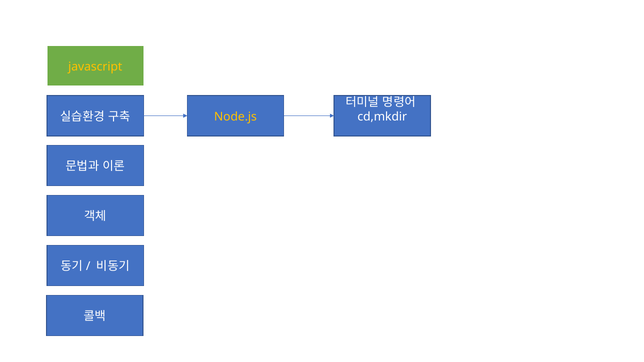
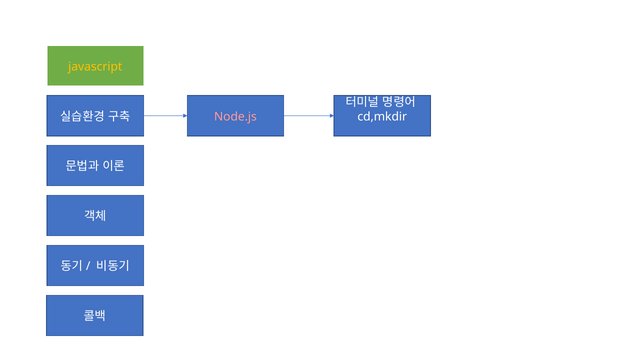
Node.js colour: yellow -> pink (235, 117)
